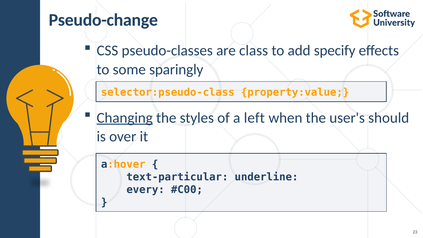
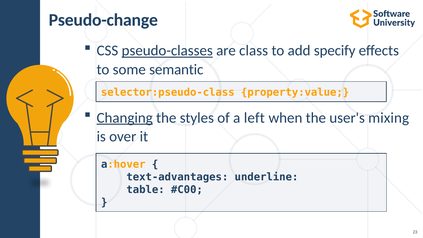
pseudo-classes underline: none -> present (167, 51)
sparingly: sparingly -> semantic (176, 69)
should: should -> mixing (389, 118)
text-particular: text-particular -> text-advantages (177, 177)
every: every -> table (146, 190)
